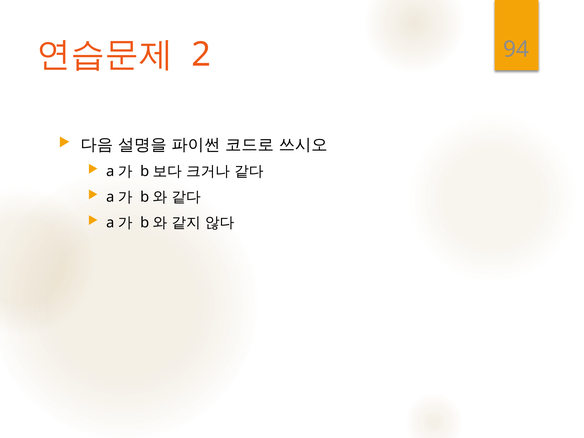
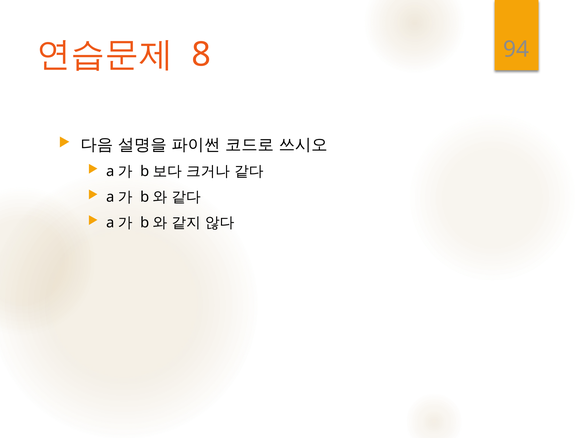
2: 2 -> 8 (201, 55)
